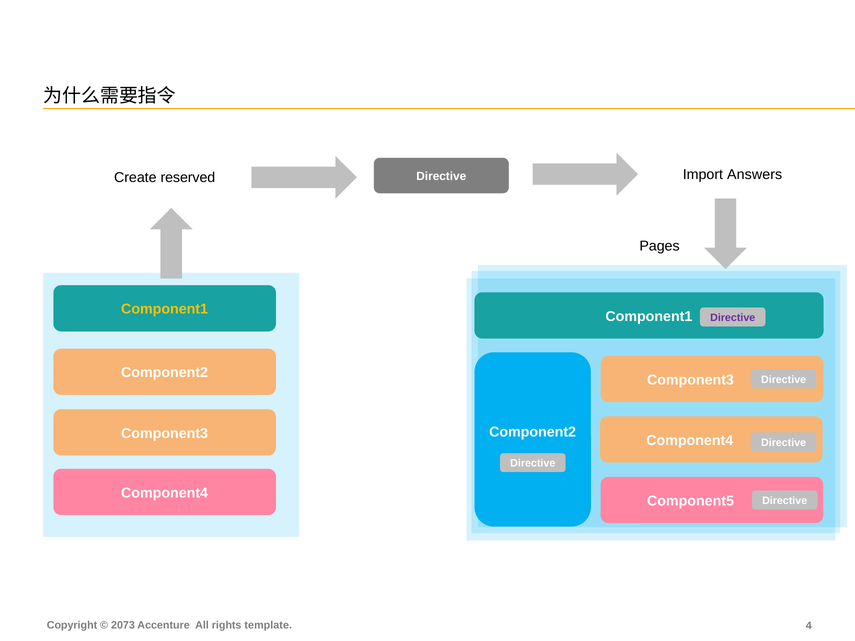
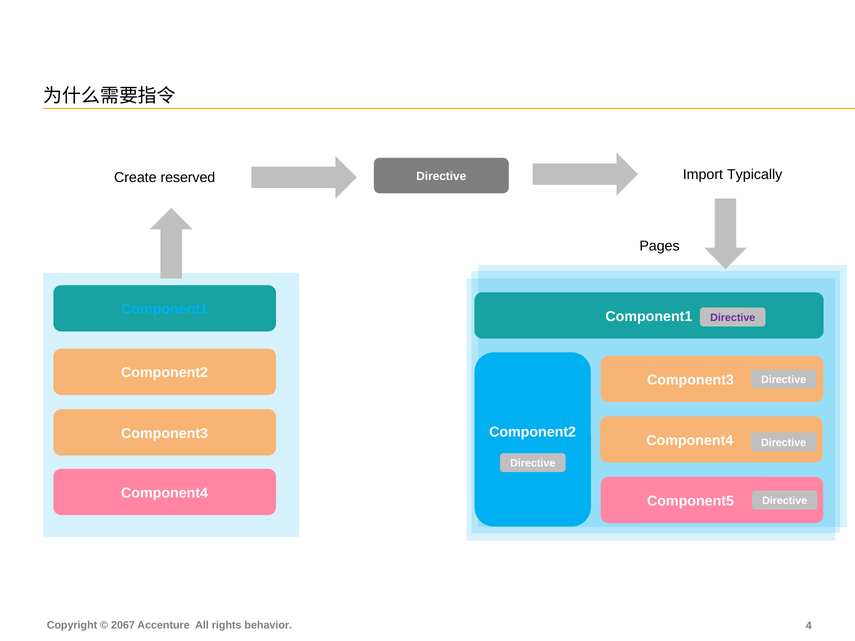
Answers: Answers -> Typically (755, 175)
Component1 colour: yellow -> light blue (165, 309)
2073: 2073 -> 2067 (123, 626)
template: template -> behavior (268, 626)
